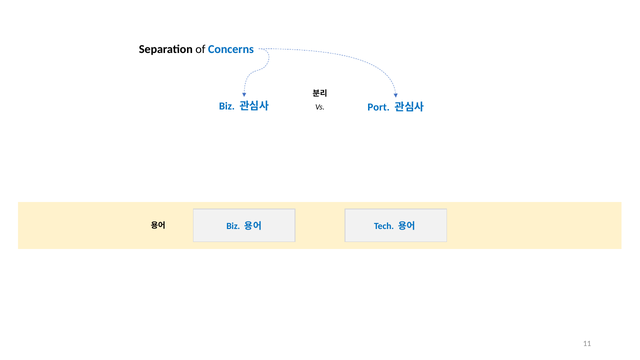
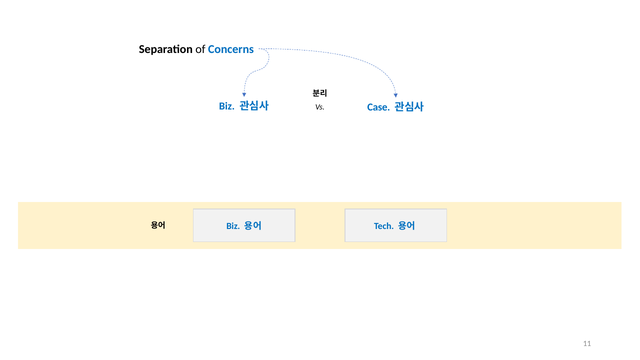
Port: Port -> Case (379, 107)
